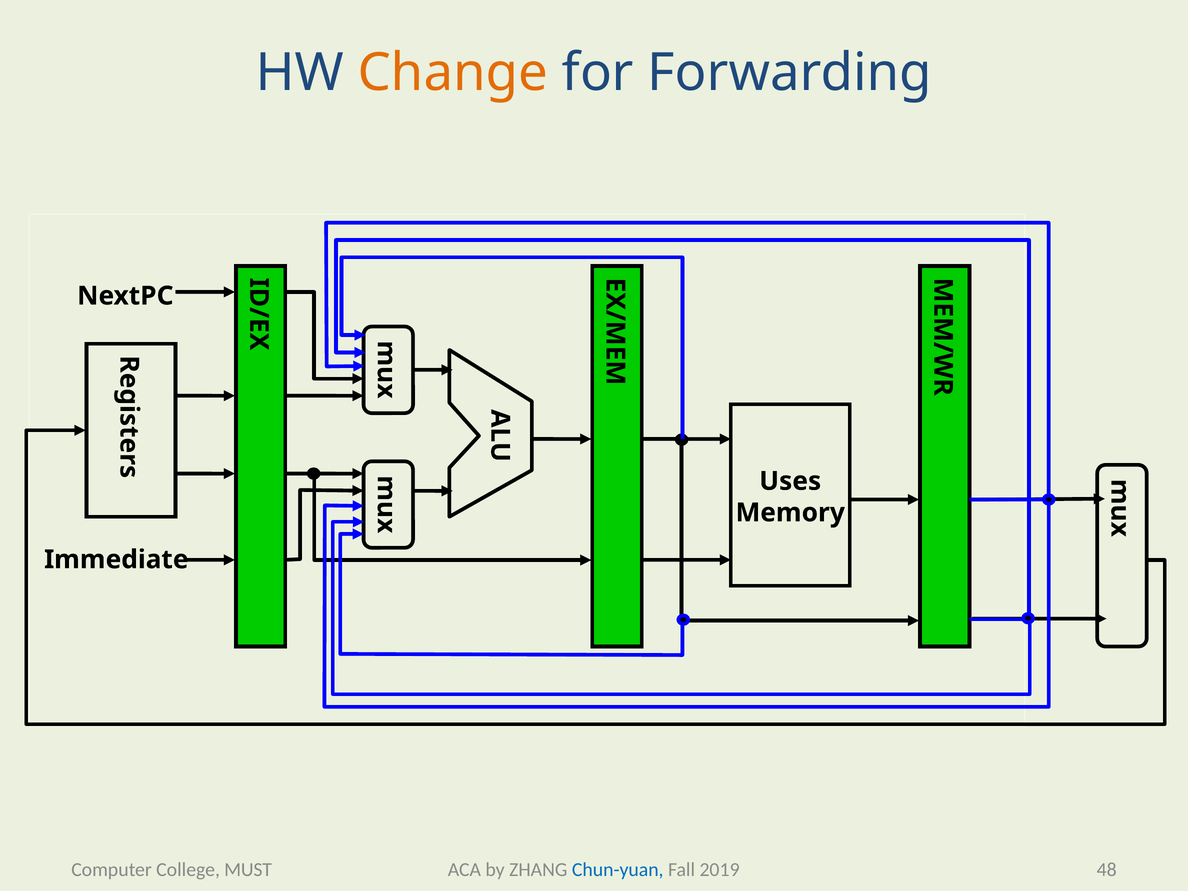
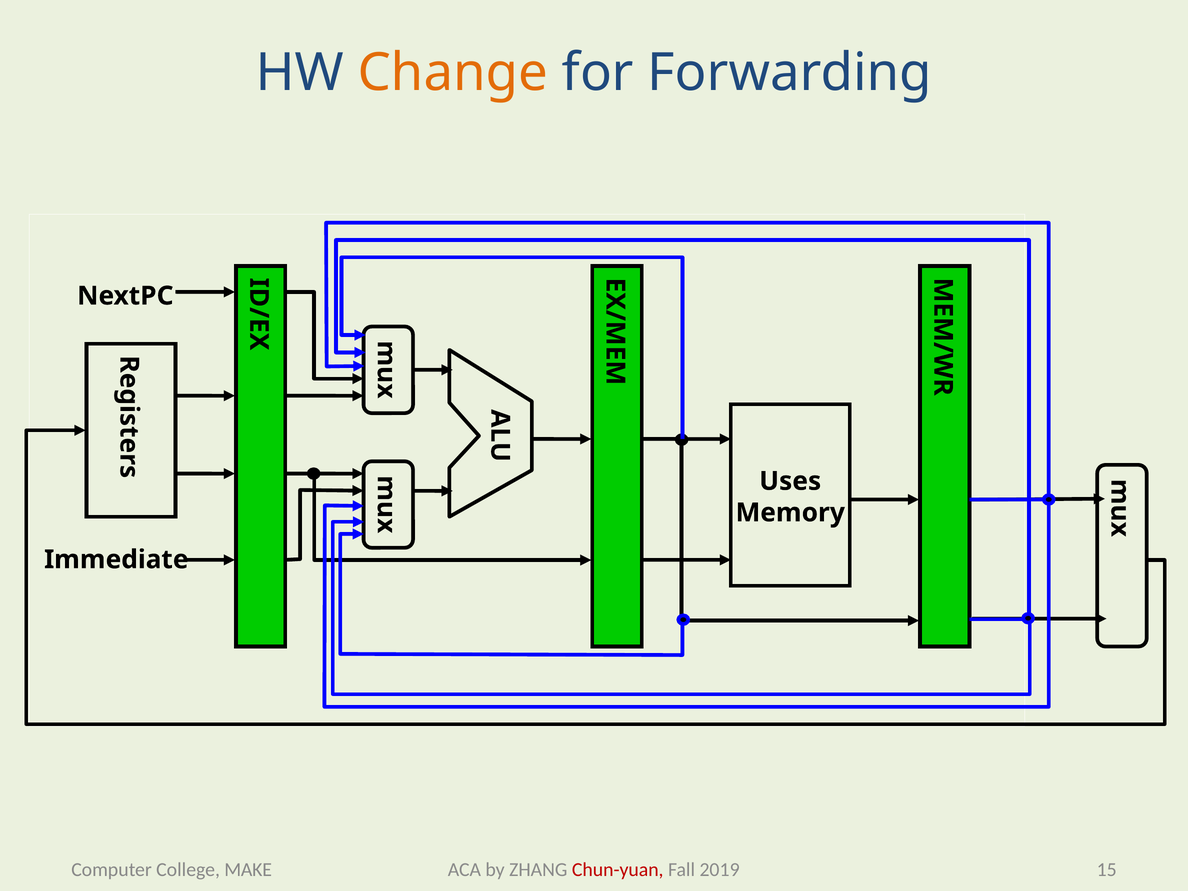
Chun-yuan colour: blue -> red (618, 870)
48: 48 -> 15 (1107, 870)
MUST: MUST -> MAKE (248, 870)
